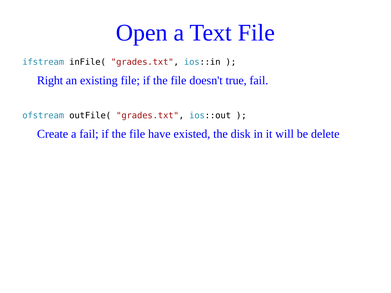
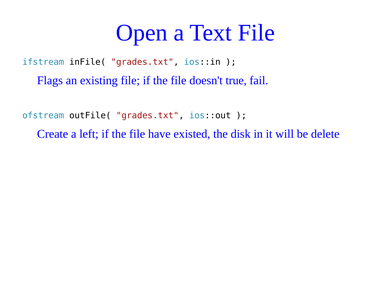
Right: Right -> Flags (50, 81)
a fail: fail -> left (89, 134)
